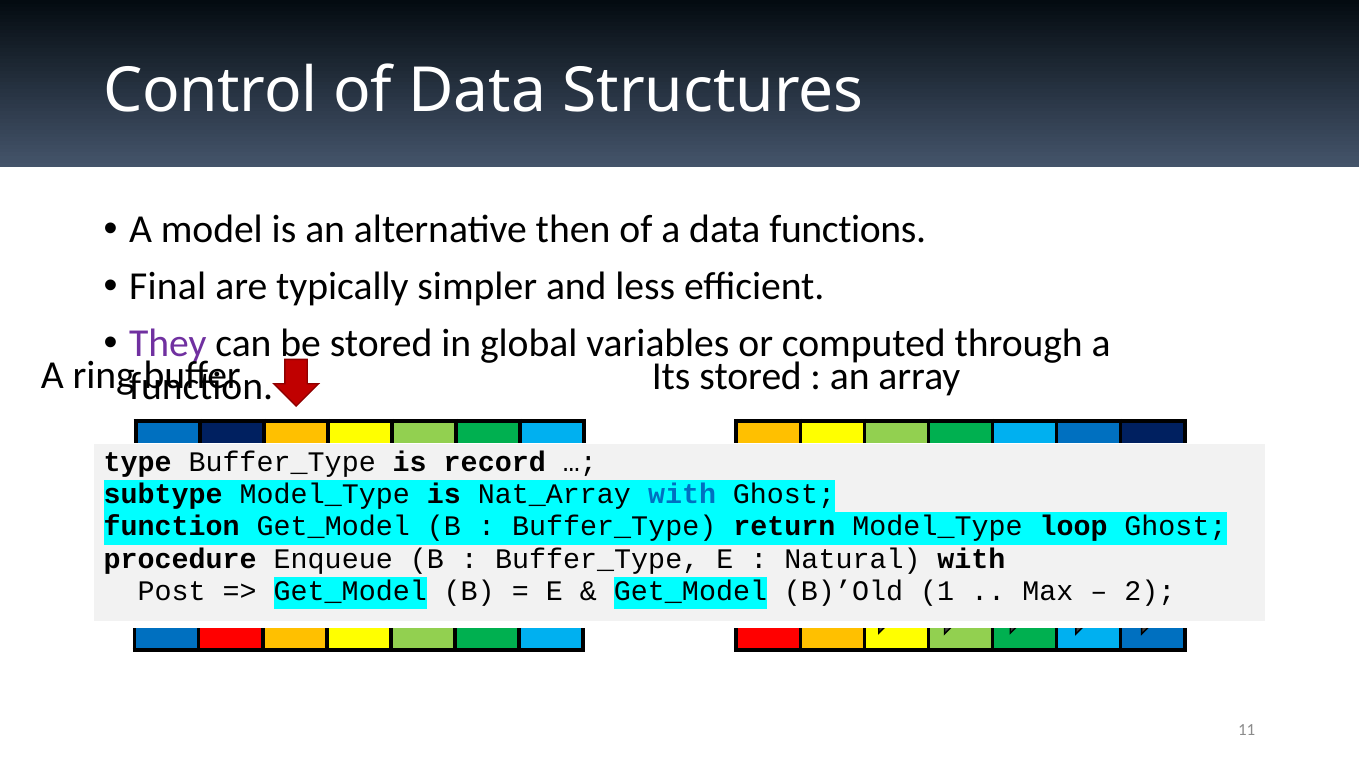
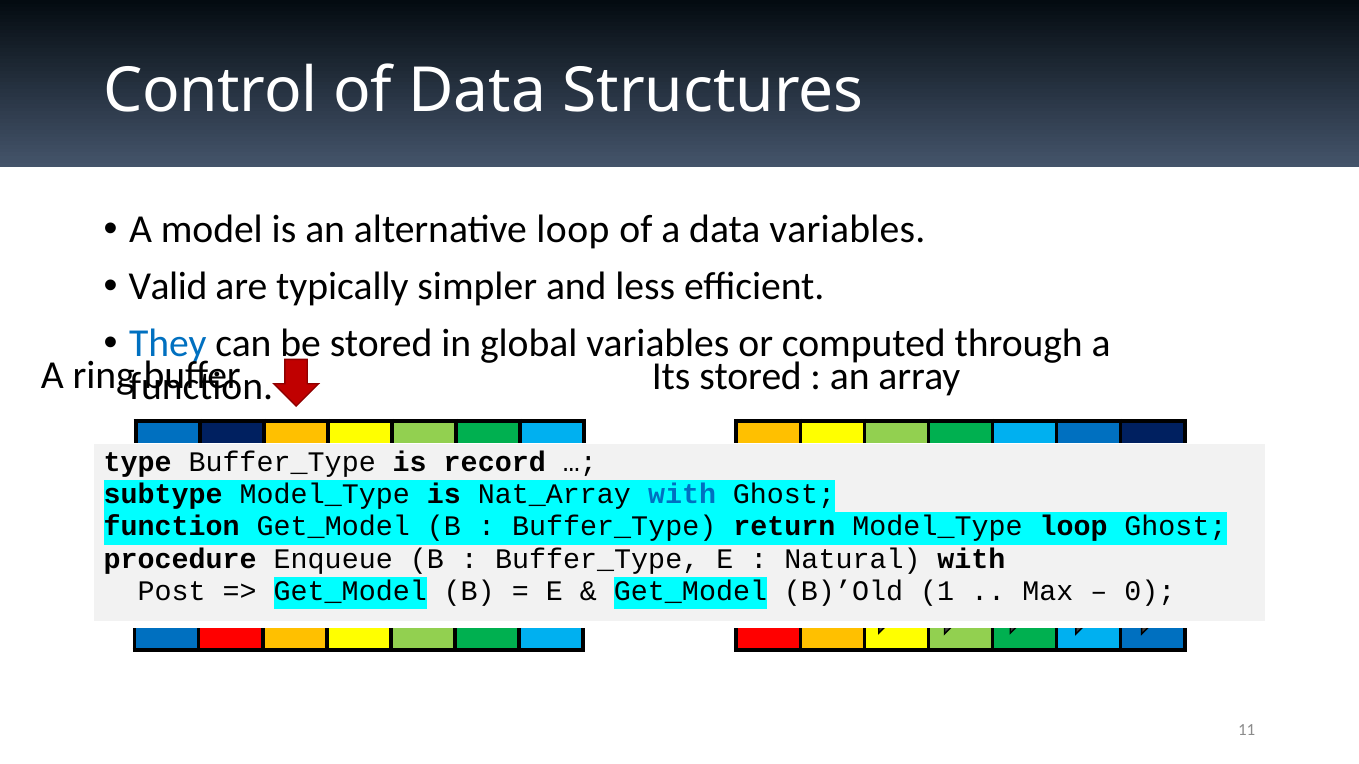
alternative then: then -> loop (573, 230)
data functions: functions -> variables (847, 230)
Final: Final -> Valid (168, 287)
They colour: purple -> blue (168, 344)
2: 2 -> 0 (1150, 591)
